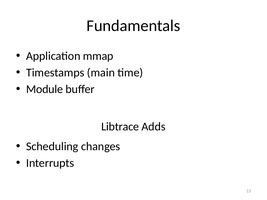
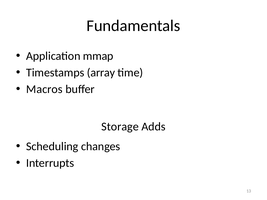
main: main -> array (101, 73)
Module: Module -> Macros (44, 89)
Libtrace: Libtrace -> Storage (120, 127)
